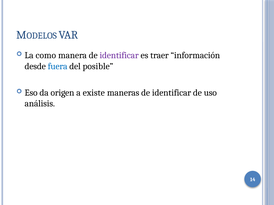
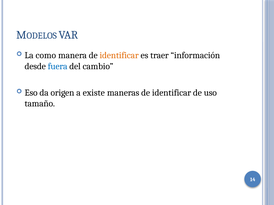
identificar colour: purple -> orange (119, 55)
posible: posible -> cambio (98, 66)
análisis: análisis -> tamaño (40, 104)
